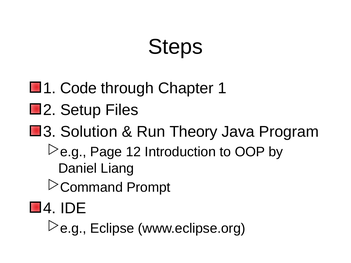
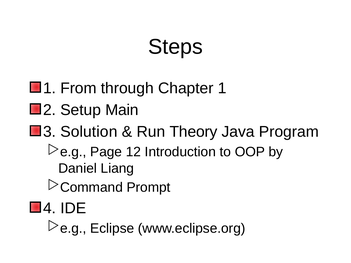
Code: Code -> From (78, 88)
Files: Files -> Main (122, 110)
